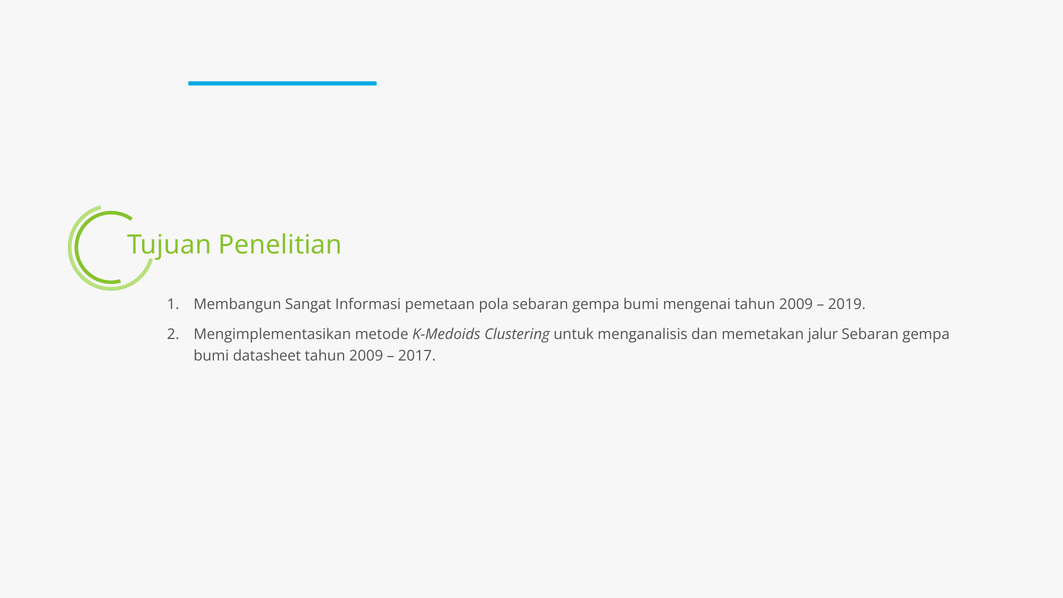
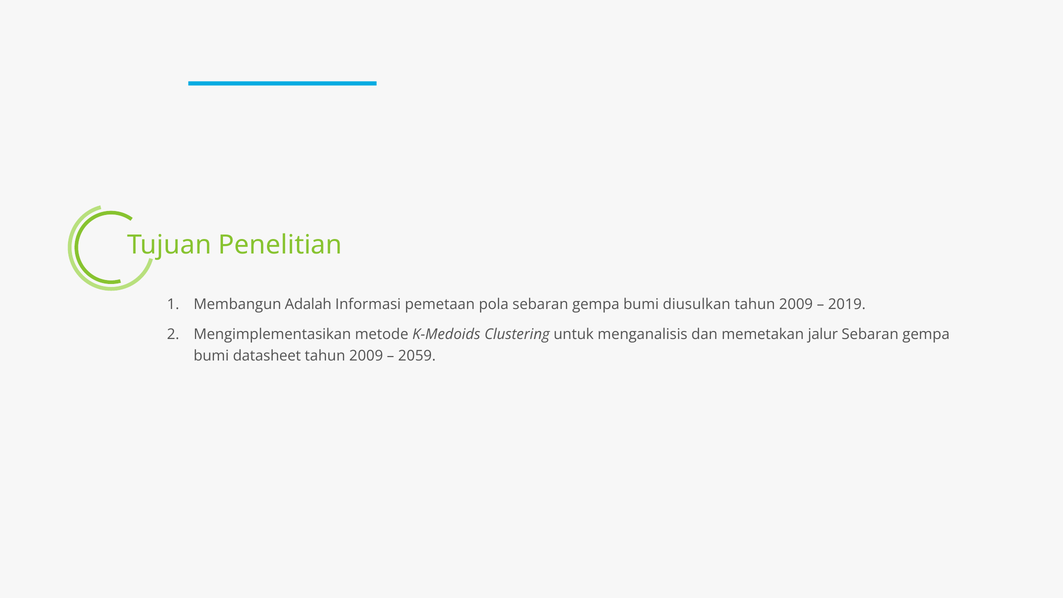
Sangat: Sangat -> Adalah (308, 304)
mengenai: mengenai -> diusulkan (697, 304)
2017: 2017 -> 2059 (417, 356)
